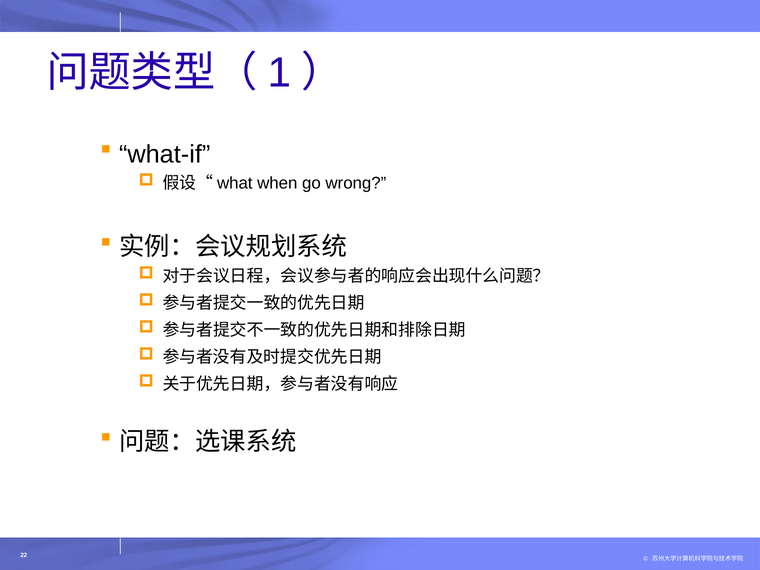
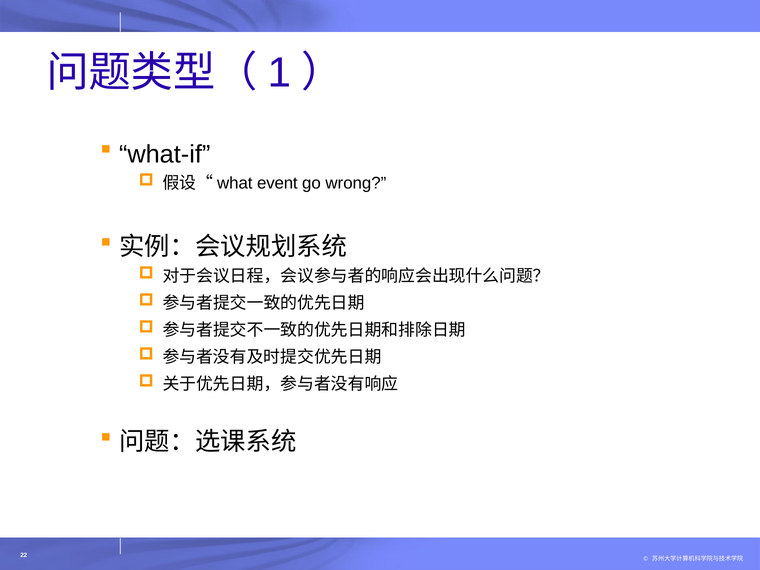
when: when -> event (277, 183)
